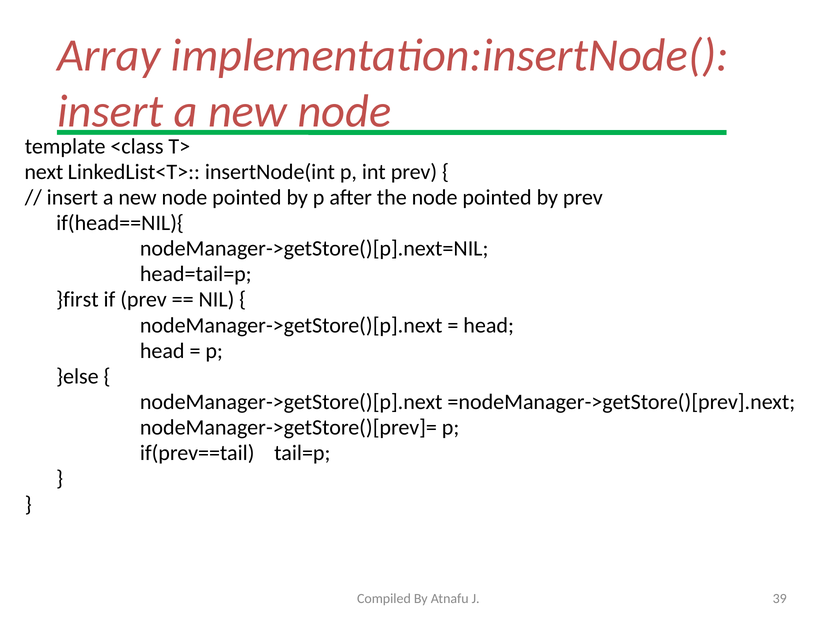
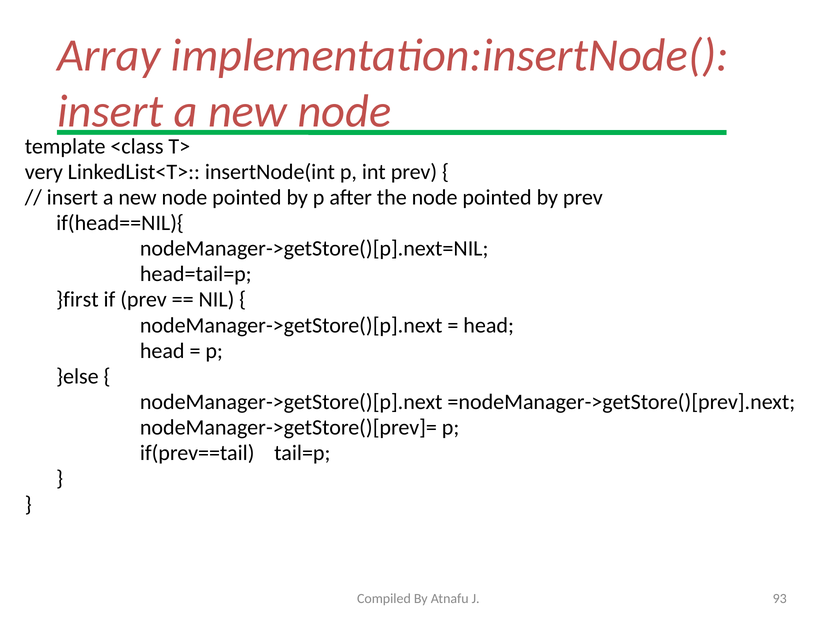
next: next -> very (44, 172)
39: 39 -> 93 (780, 599)
